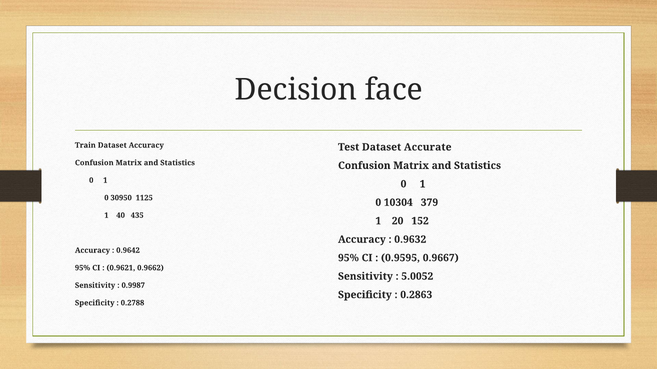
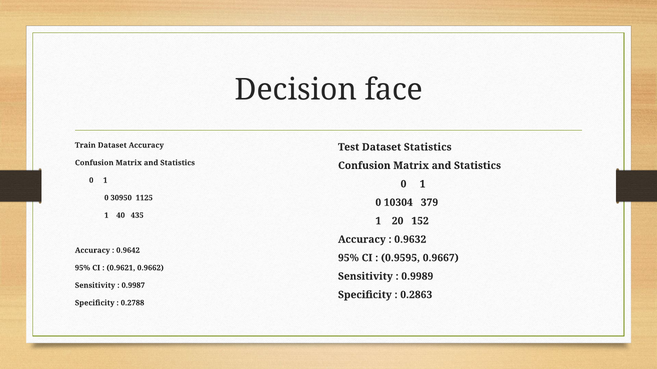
Dataset Accurate: Accurate -> Statistics (428, 147)
5.0052: 5.0052 -> 0.9989 (417, 277)
